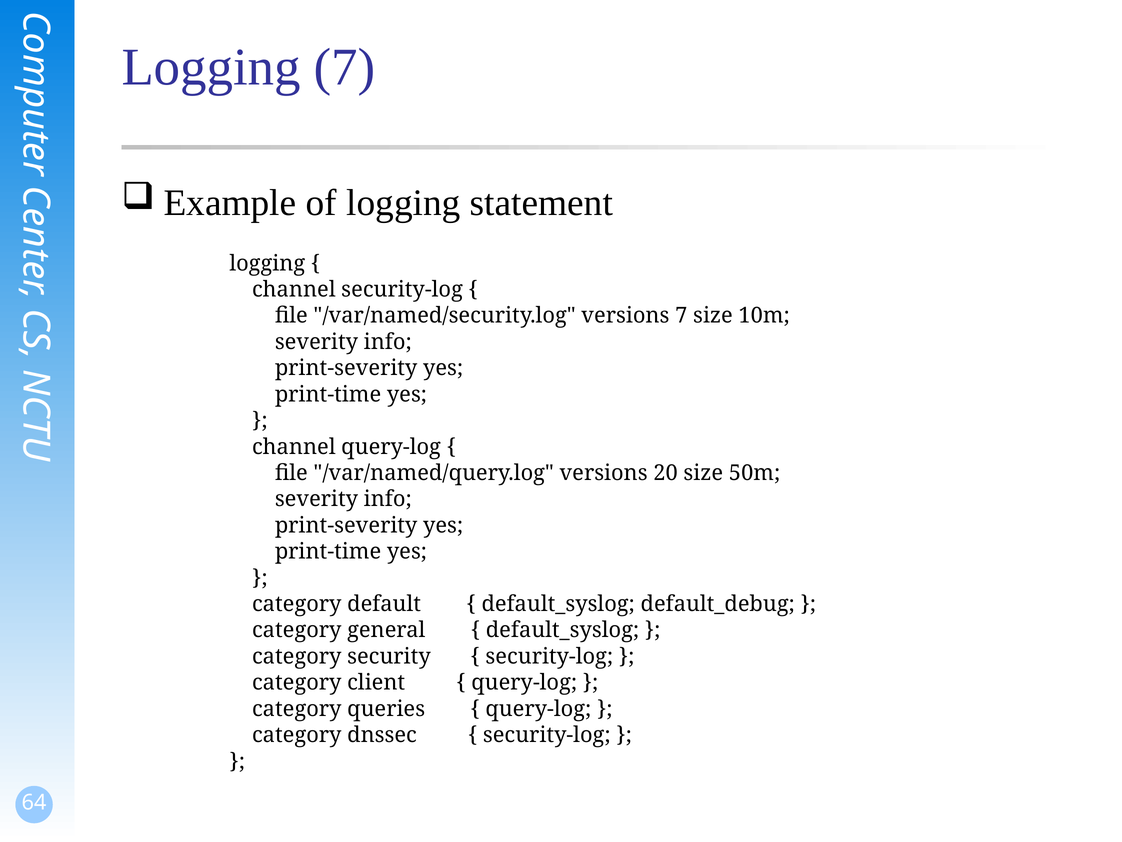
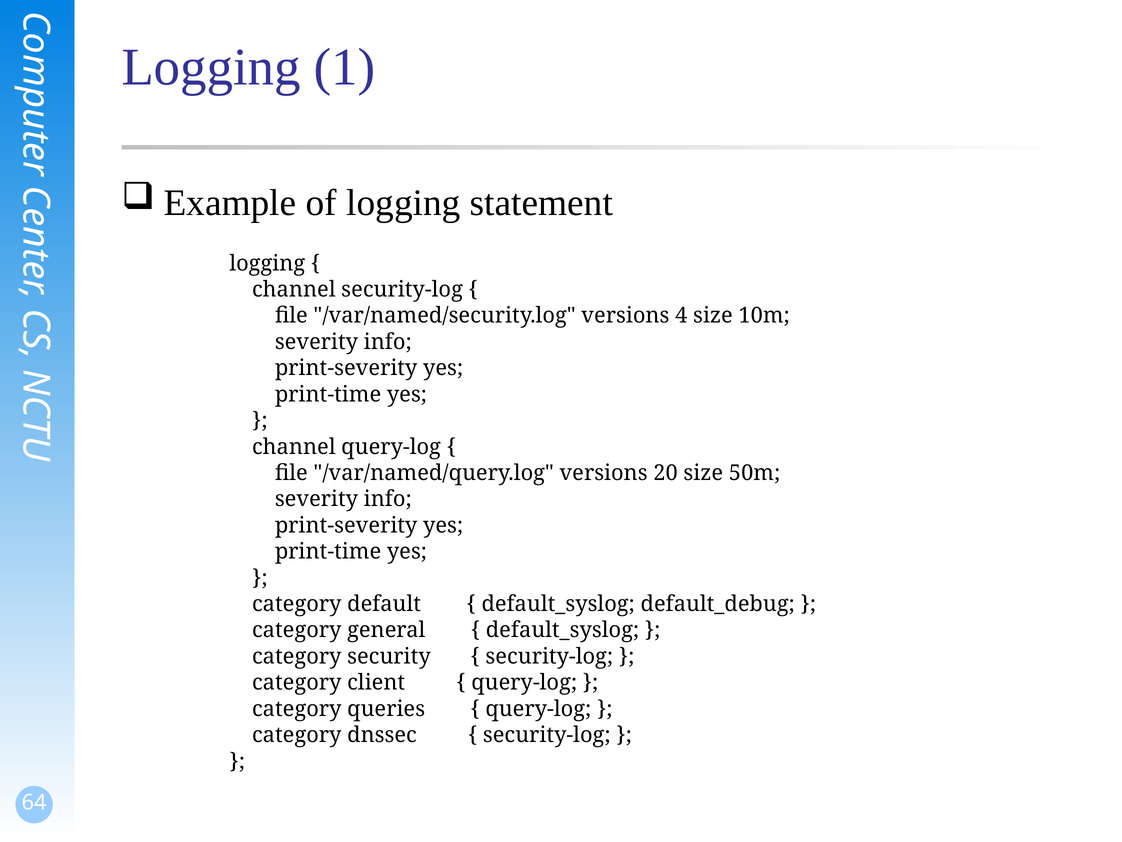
Logging 7: 7 -> 1 (345, 67)
versions 7: 7 -> 4 (681, 316)
